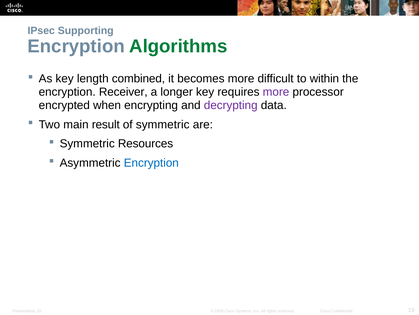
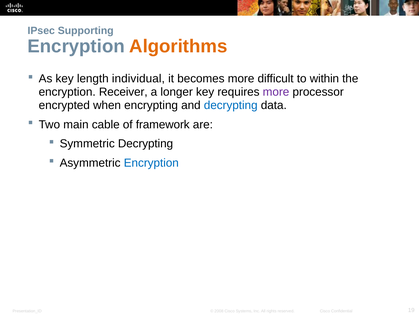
Algorithms colour: green -> orange (178, 46)
combined: combined -> individual (138, 79)
decrypting colour: purple -> blue (231, 105)
result: result -> cable (106, 124)
of symmetric: symmetric -> framework (163, 124)
Symmetric Resources: Resources -> Decrypting (146, 143)
